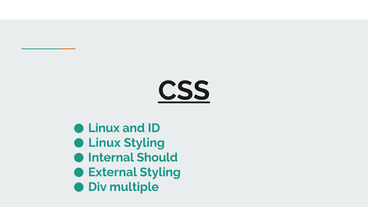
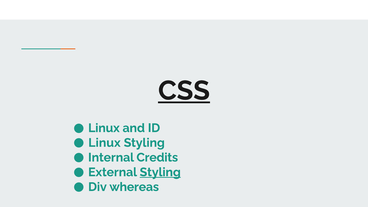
Should: Should -> Credits (157, 157)
Styling underline: none -> present (160, 172)
multiple: multiple -> whereas (134, 187)
